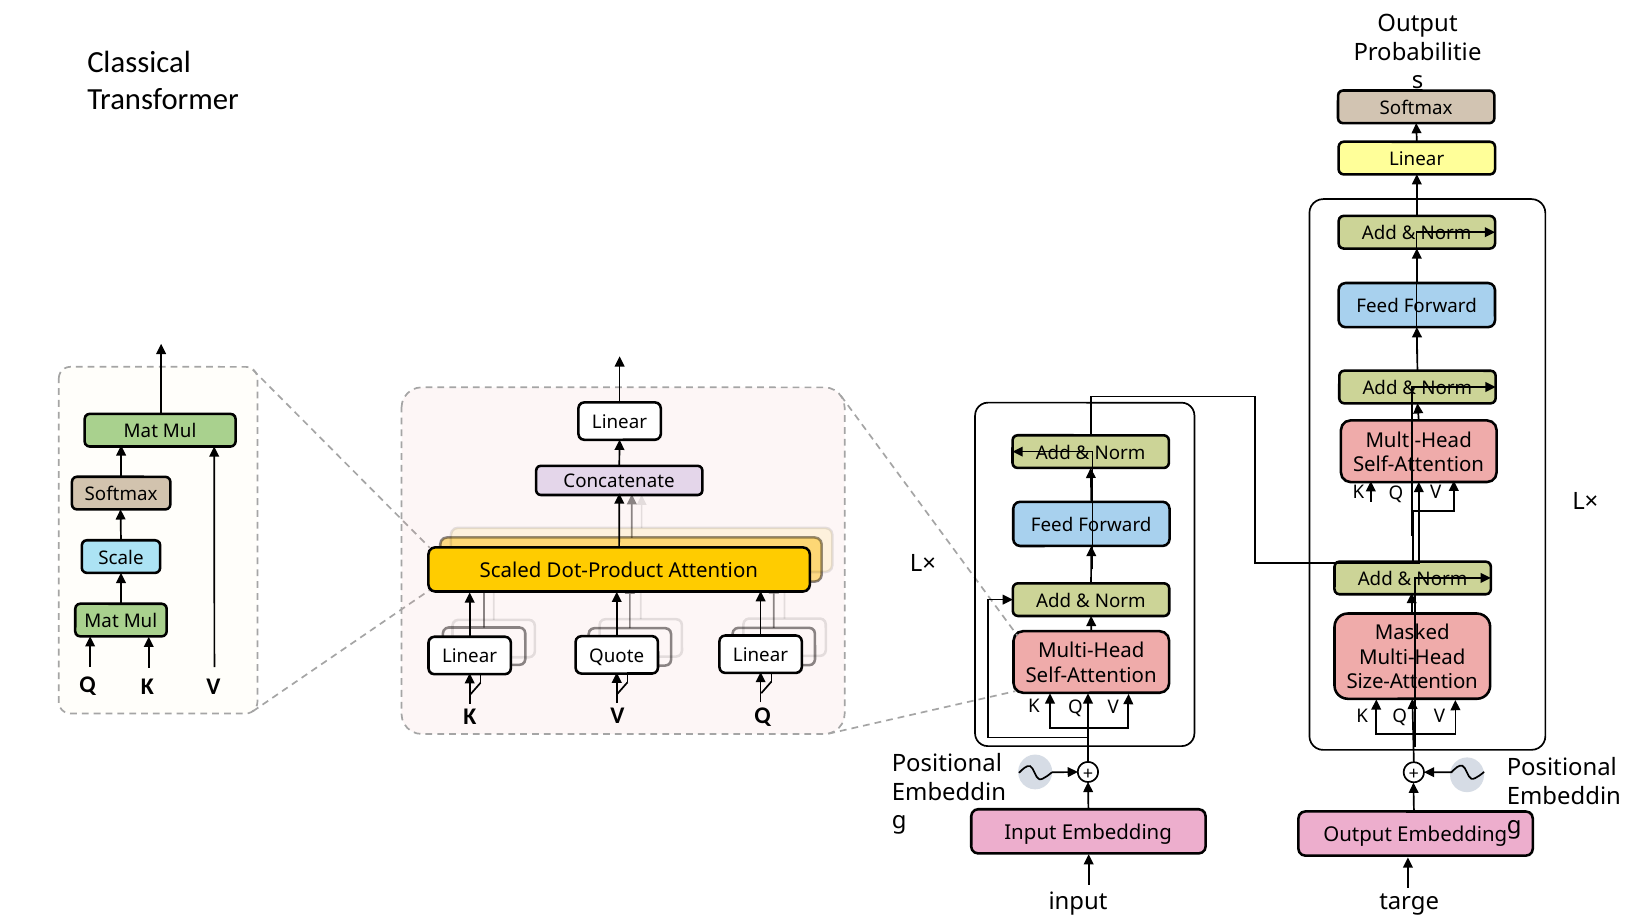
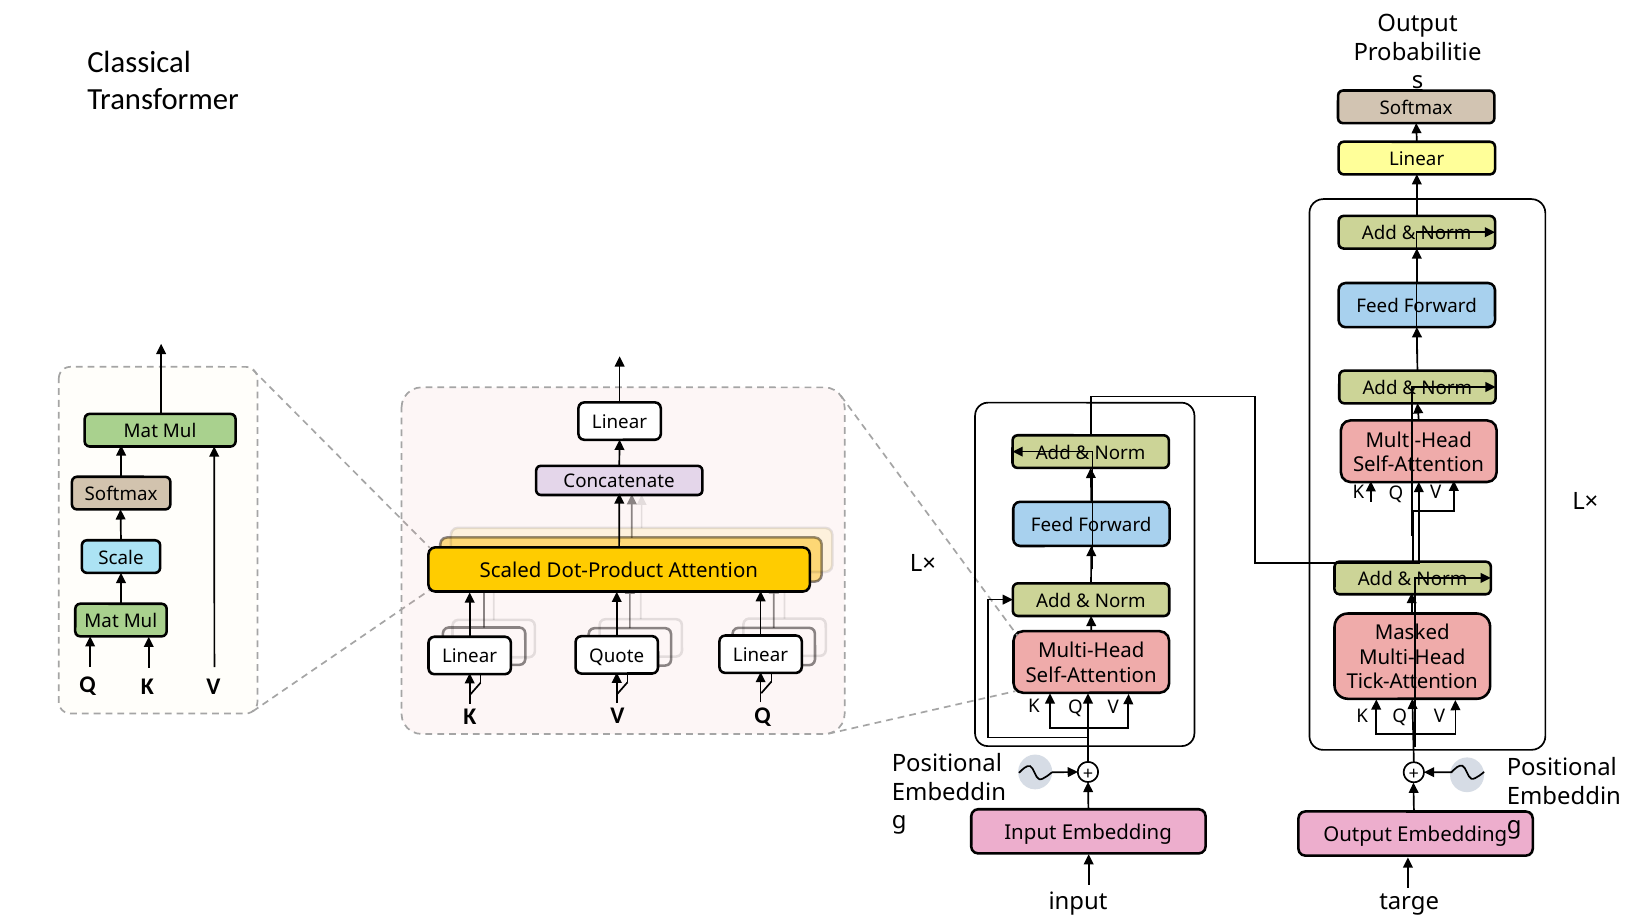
Size-Attention: Size-Attention -> Tick-Attention (1412, 682)
